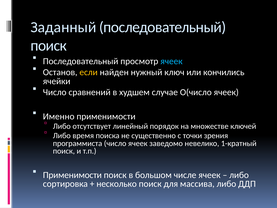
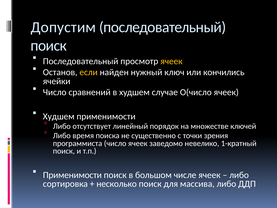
Заданный: Заданный -> Допустим (63, 27)
ячеек colour: light blue -> yellow (171, 61)
Именно: Именно -> Худшем (59, 116)
